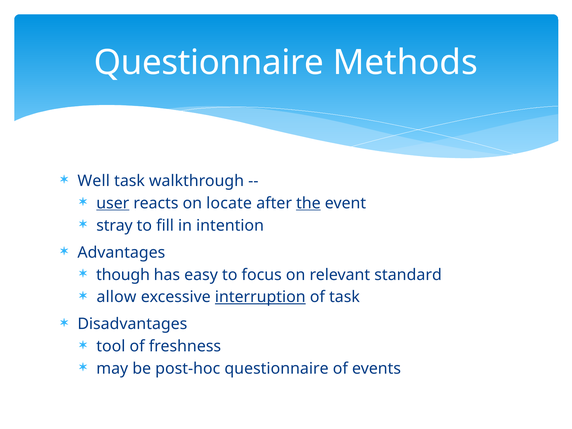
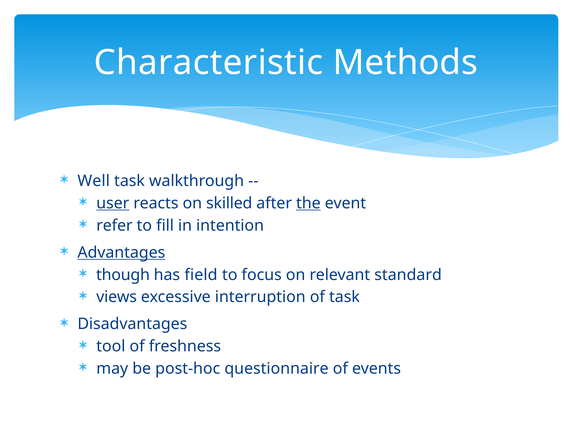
Questionnaire: Questionnaire -> Characteristic (209, 63)
locate: locate -> skilled (229, 203)
stray: stray -> refer (114, 225)
Advantages underline: none -> present (121, 252)
easy: easy -> field (201, 275)
allow: allow -> views (117, 297)
interruption underline: present -> none (260, 297)
